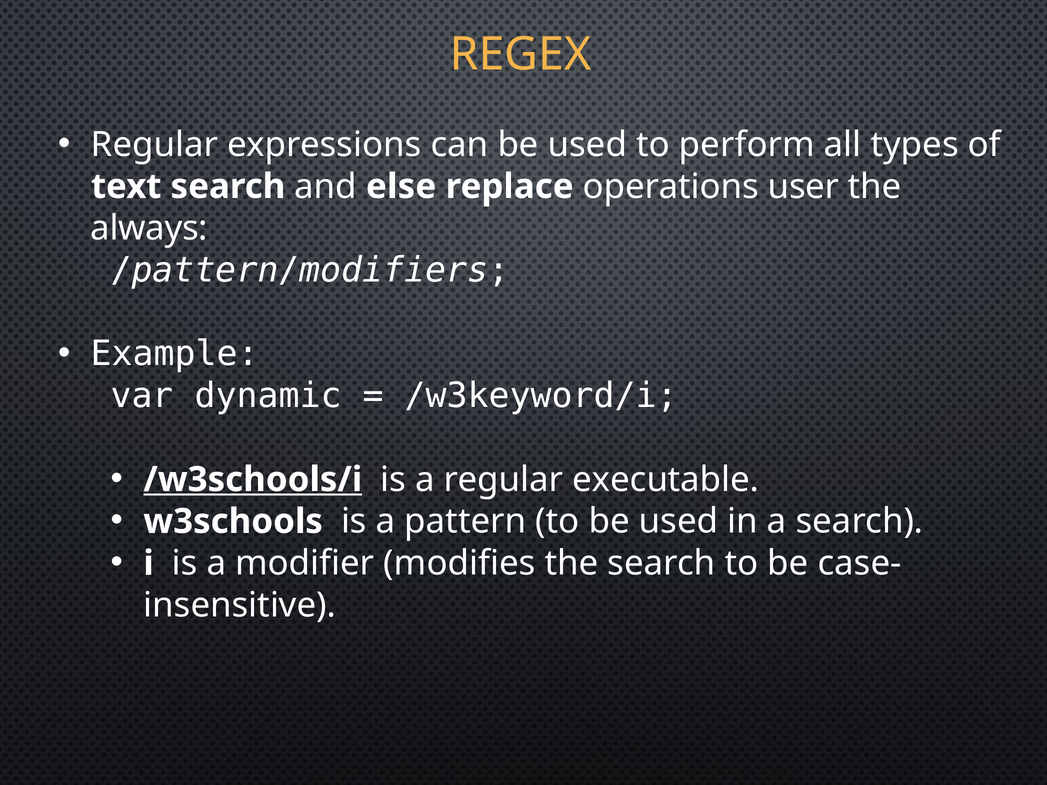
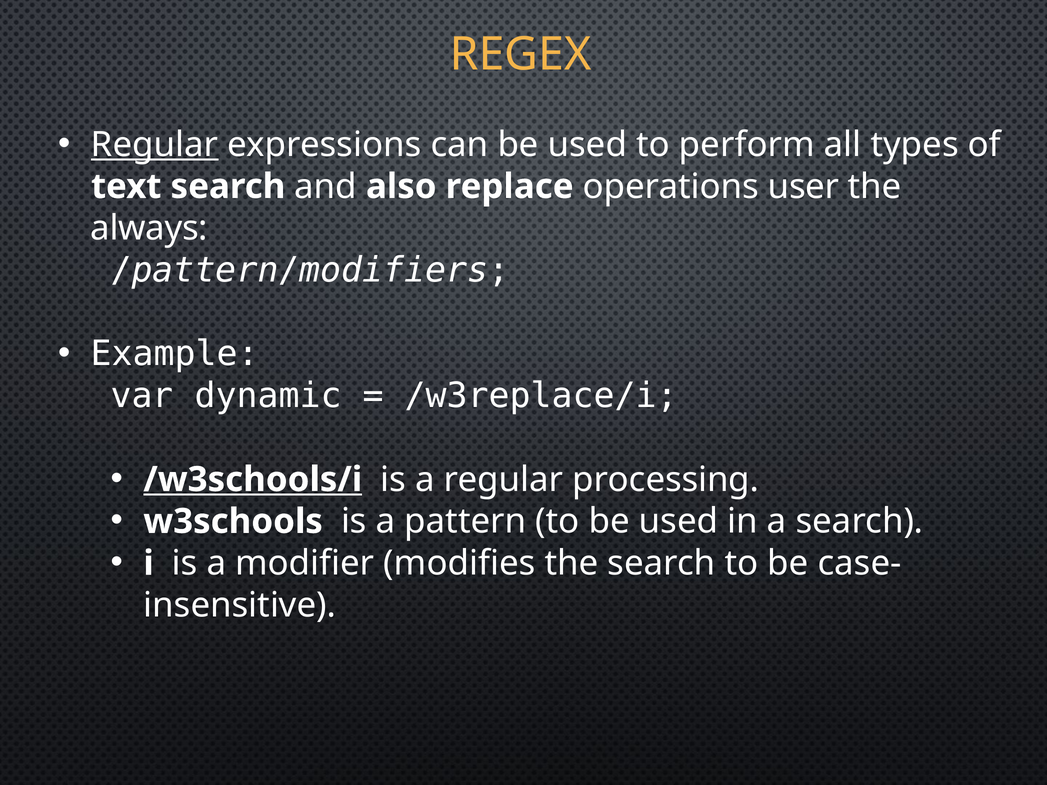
Regular underline: none -> present (155, 145)
else: else -> also (401, 187)
/w3keyword/i: /w3keyword/i -> /w3replace/i (541, 396)
executable: executable -> processing (666, 480)
